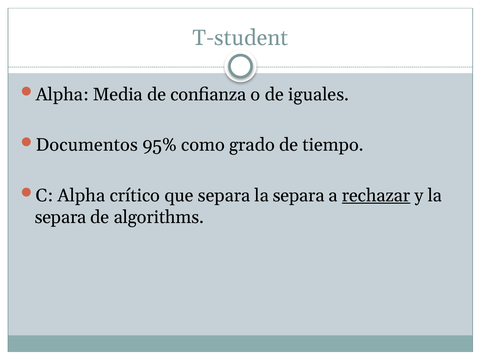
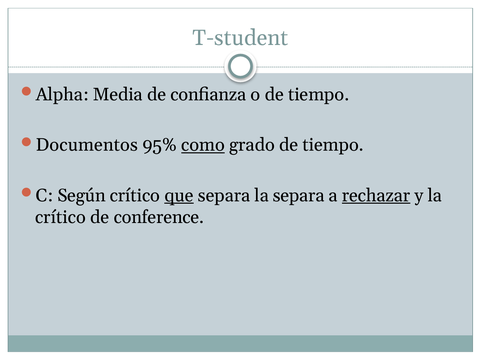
o de iguales: iguales -> tiempo (319, 95)
como underline: none -> present (203, 145)
C Alpha: Alpha -> Según (82, 196)
que underline: none -> present (179, 196)
separa: separa -> crítico (60, 218)
algorithms: algorithms -> conference (159, 218)
